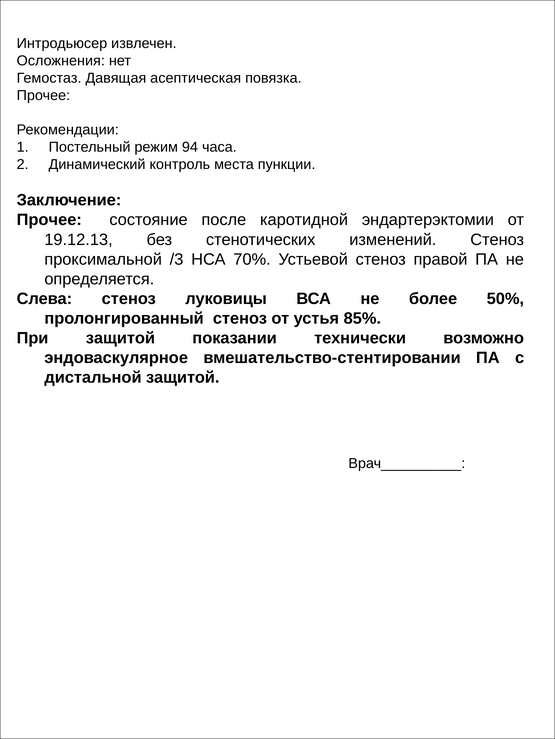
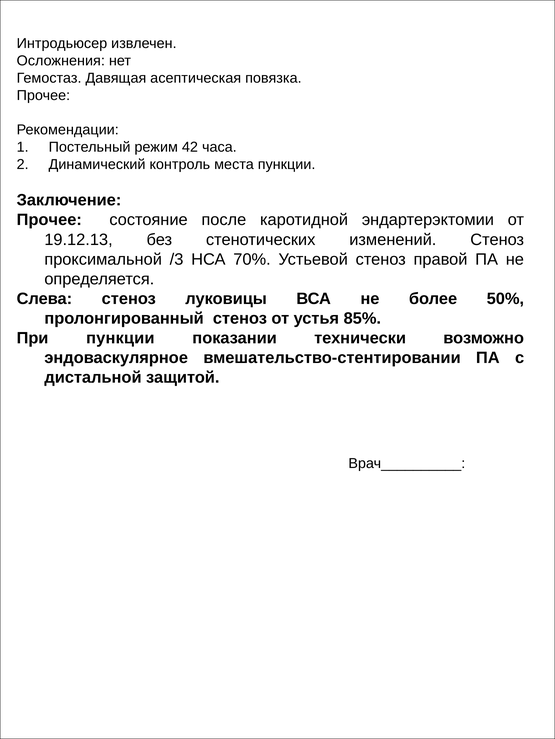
94: 94 -> 42 (190, 147)
При защитой: защитой -> пункции (120, 339)
